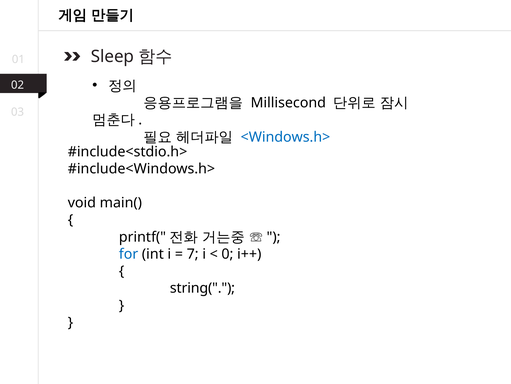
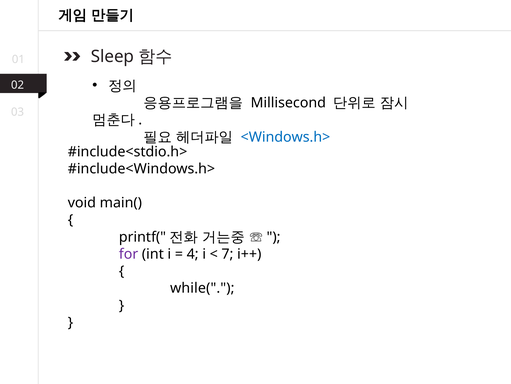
for colour: blue -> purple (129, 254)
7: 7 -> 4 (193, 254)
0: 0 -> 7 (227, 254)
string(: string( -> while( (202, 288)
